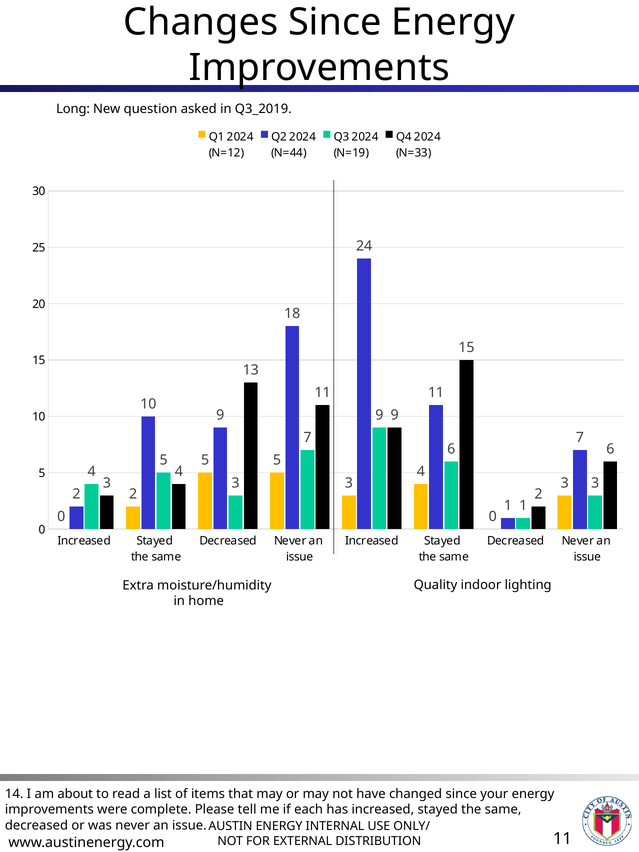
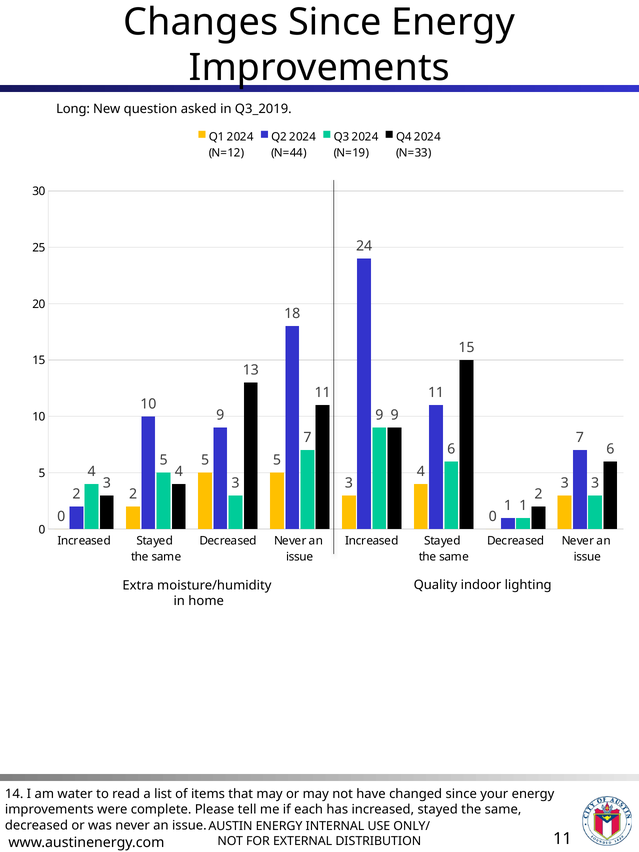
about: about -> water (75, 794)
